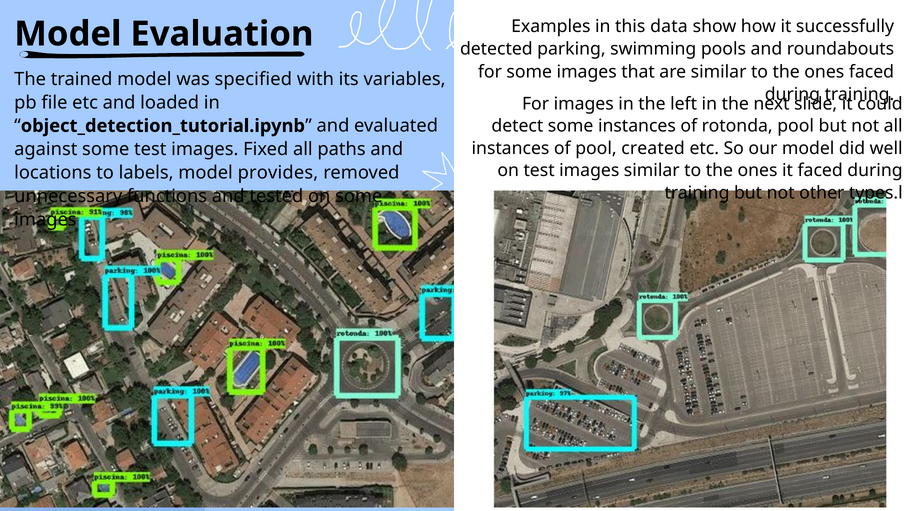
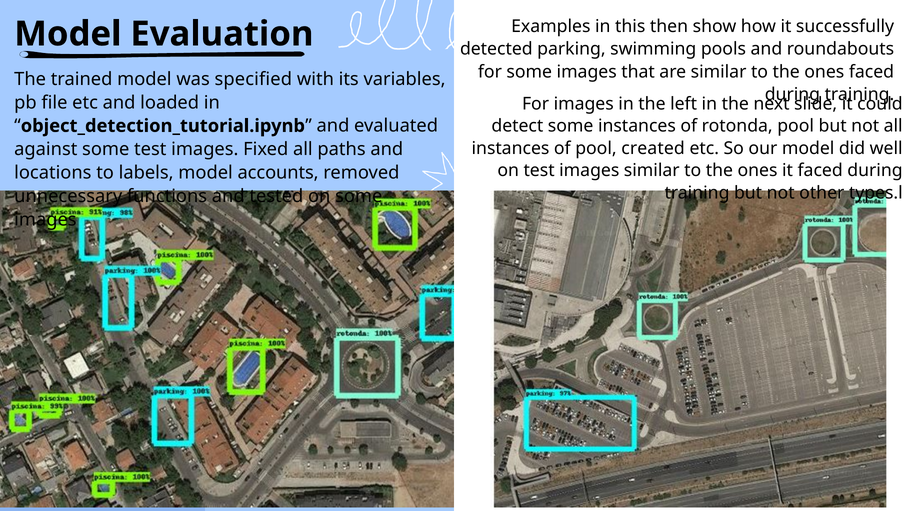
data: data -> then (669, 26)
provides: provides -> accounts (278, 173)
